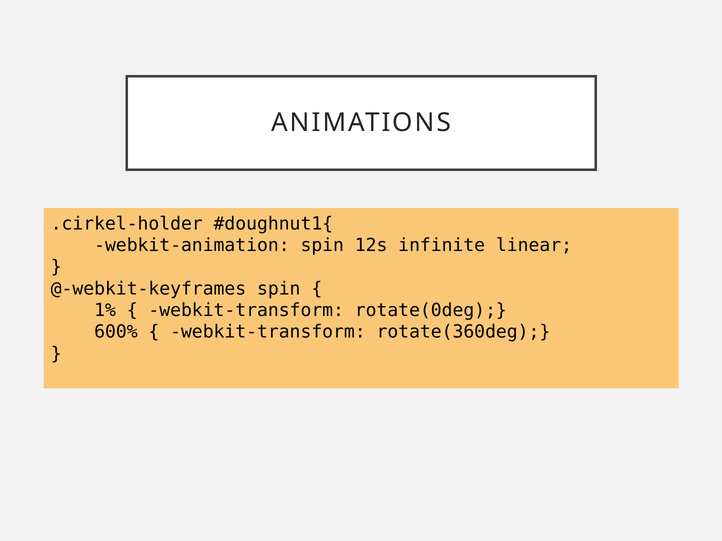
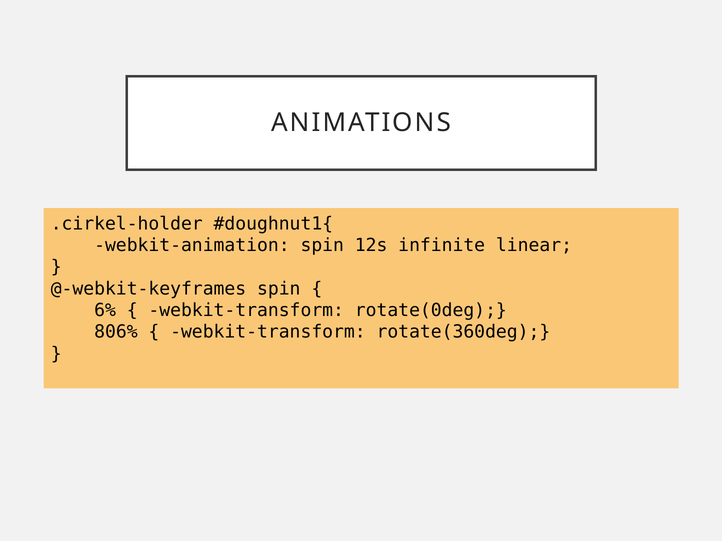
1%: 1% -> 6% (105, 311)
600%: 600% -> 806% (116, 332)
